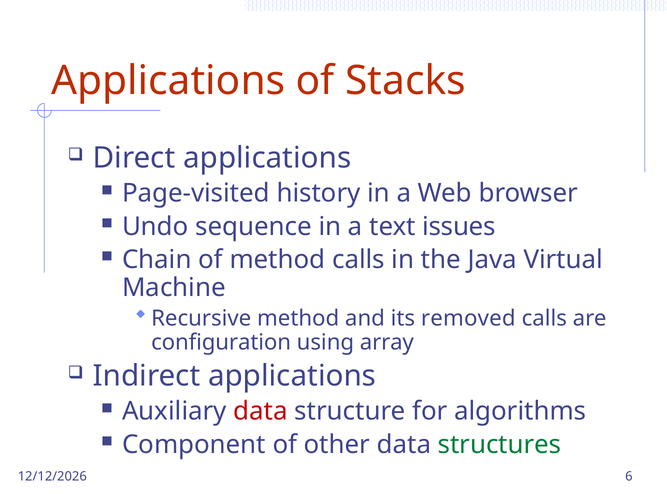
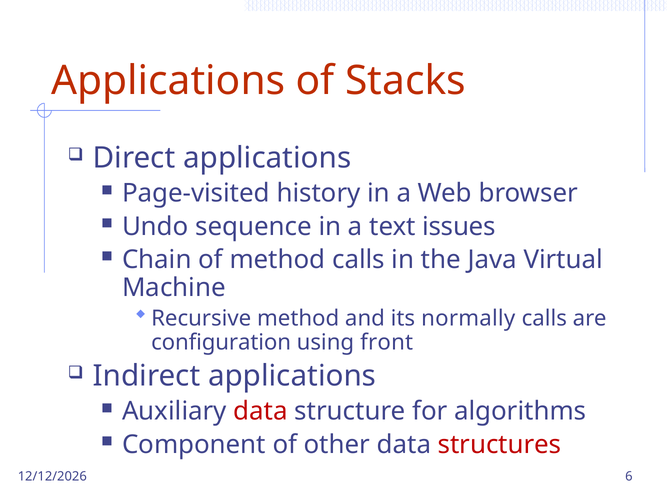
removed: removed -> normally (468, 318)
array: array -> front (387, 342)
structures colour: green -> red (500, 445)
